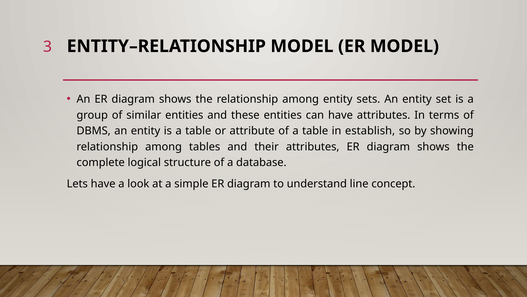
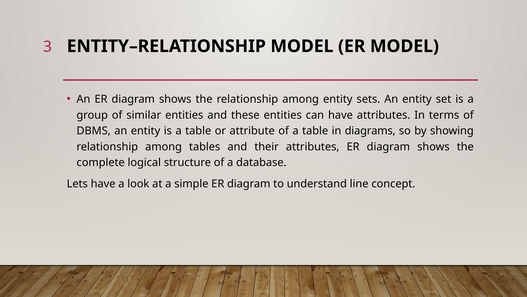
establish: establish -> diagrams (370, 131)
